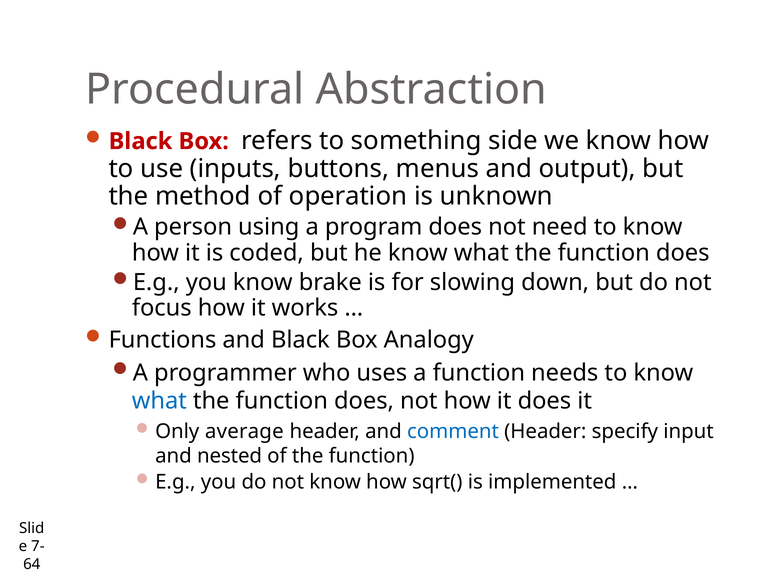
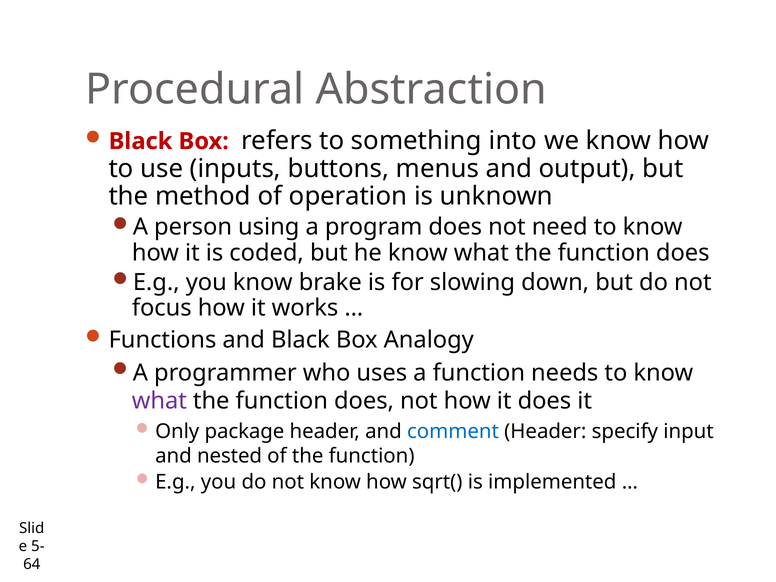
side: side -> into (513, 141)
what colour: blue -> purple (159, 401)
average: average -> package (244, 431)
7-: 7- -> 5- (38, 546)
